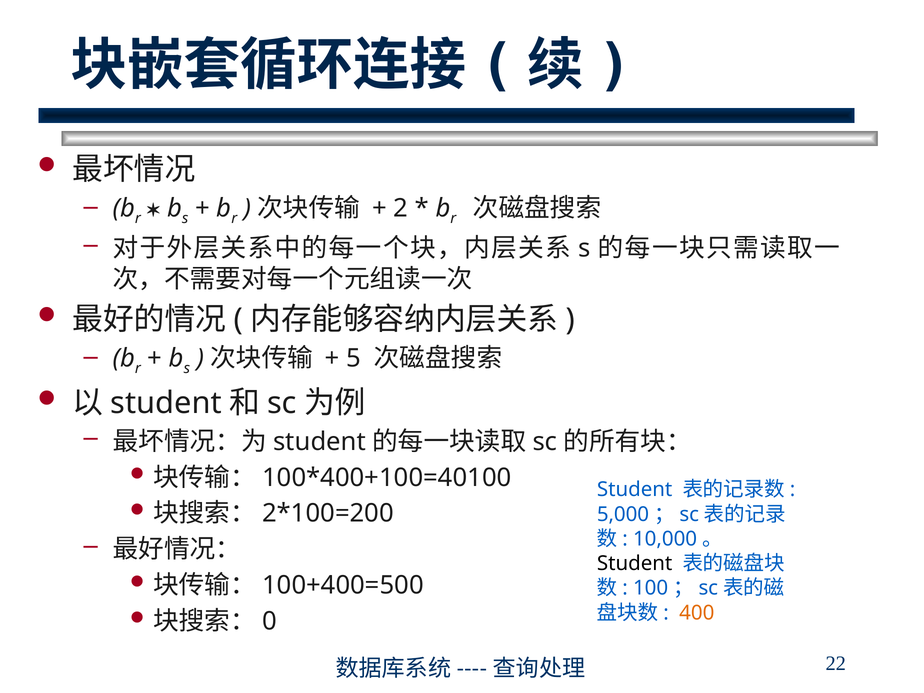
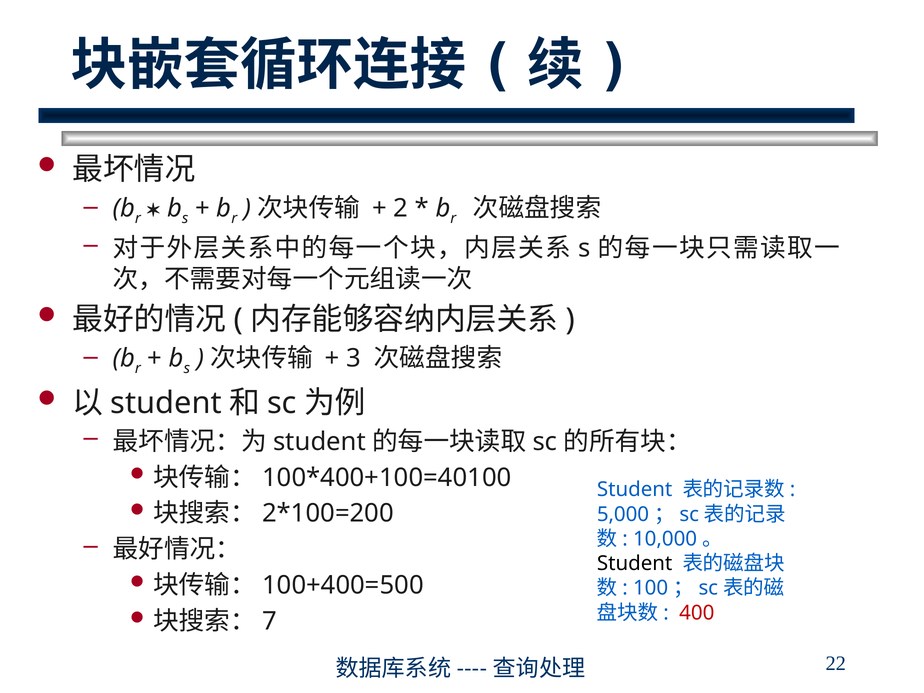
5: 5 -> 3 (353, 358)
400 colour: orange -> red (697, 613)
0: 0 -> 7 (269, 621)
